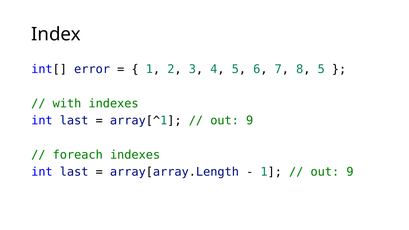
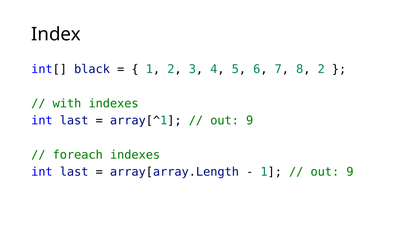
error: error -> black (92, 69)
8 5: 5 -> 2 (321, 69)
